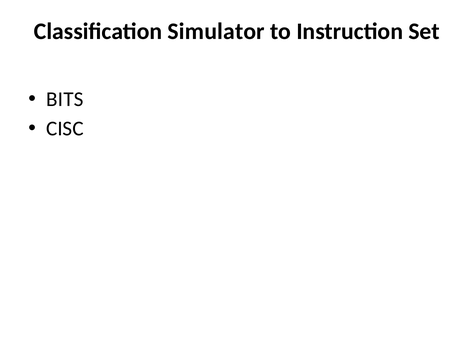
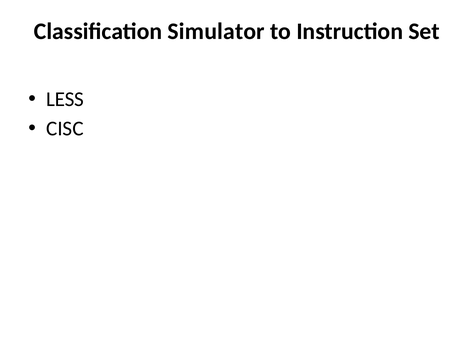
BITS: BITS -> LESS (65, 99)
